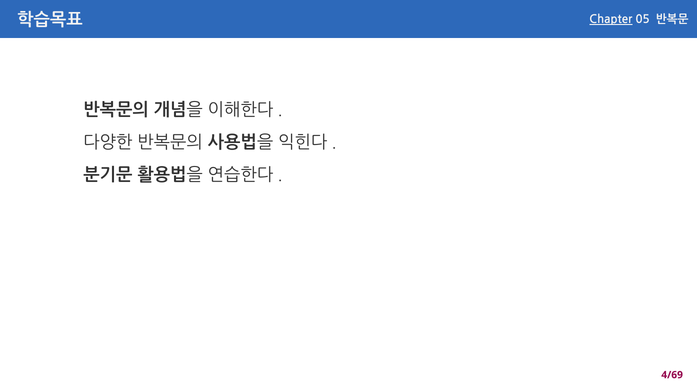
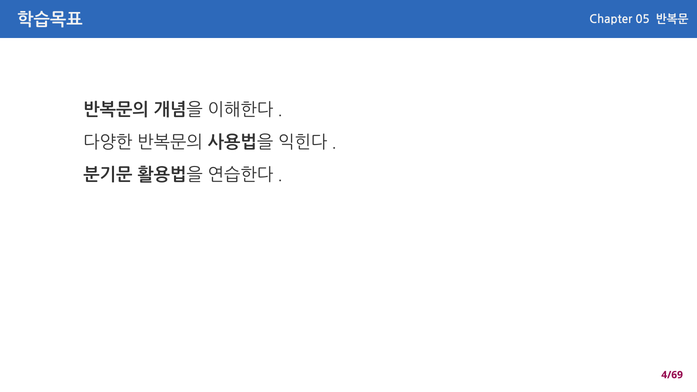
Chapter underline: present -> none (611, 19)
